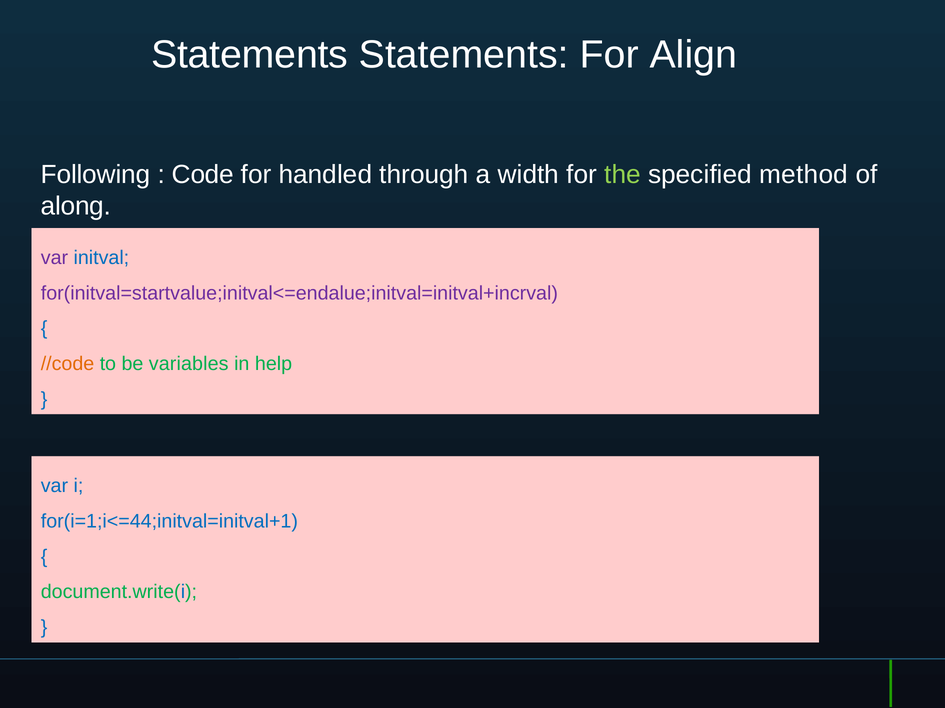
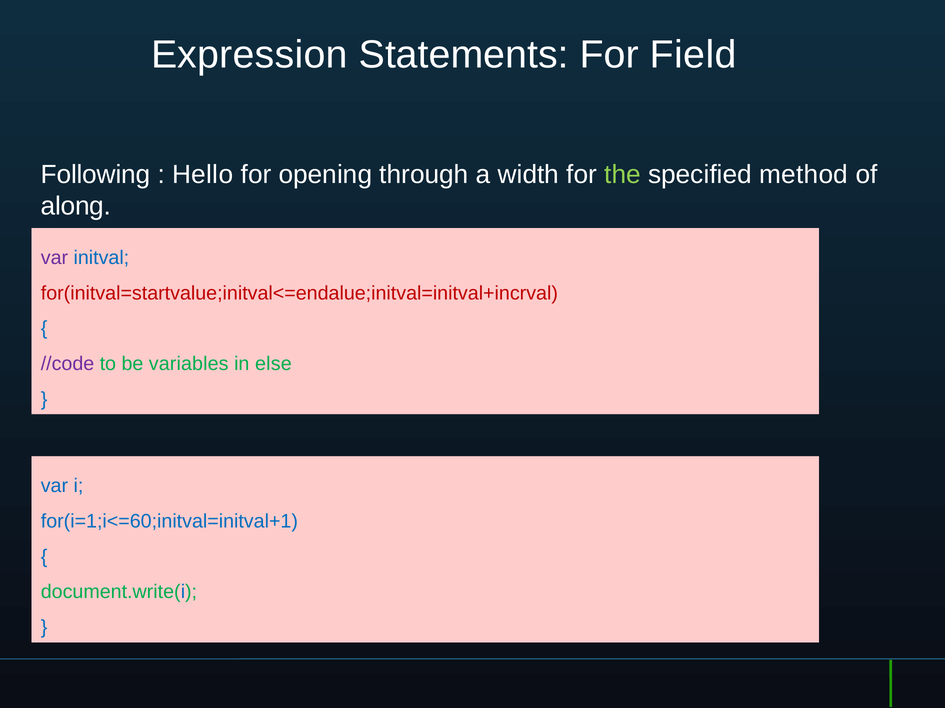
Statements: Statements -> Expression (249, 55)
Align: Align -> Field (693, 55)
Code: Code -> Hello (203, 175)
handled: handled -> opening (325, 175)
for(initval=startvalue;initval<=endalue;initval=initval+incrval colour: purple -> red (299, 293)
//code colour: orange -> purple (68, 364)
help: help -> else (273, 364)
for(i=1;i<=44;initval=initval+1: for(i=1;i<=44;initval=initval+1 -> for(i=1;i<=60;initval=initval+1 (169, 522)
